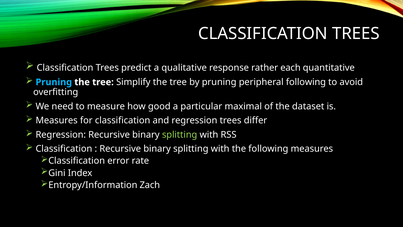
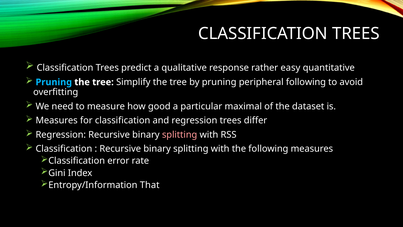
each: each -> easy (290, 68)
splitting colour: light green -> pink (180, 134)
Zach: Zach -> That (150, 185)
